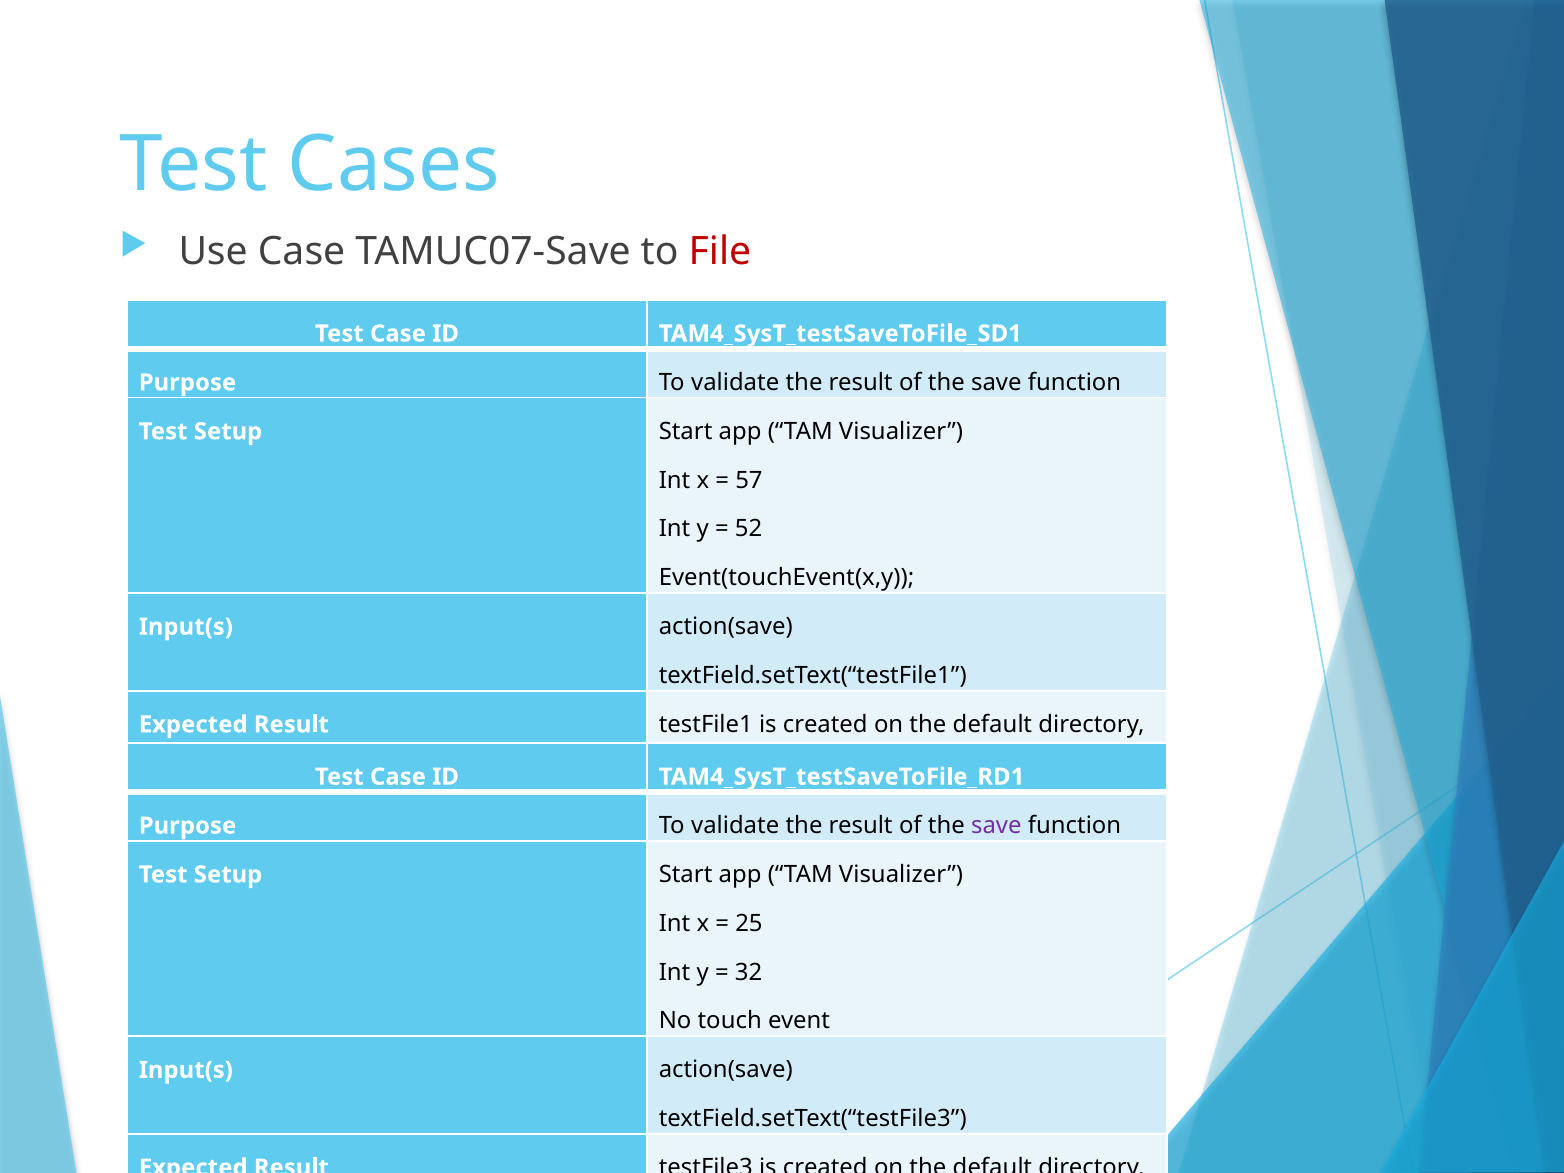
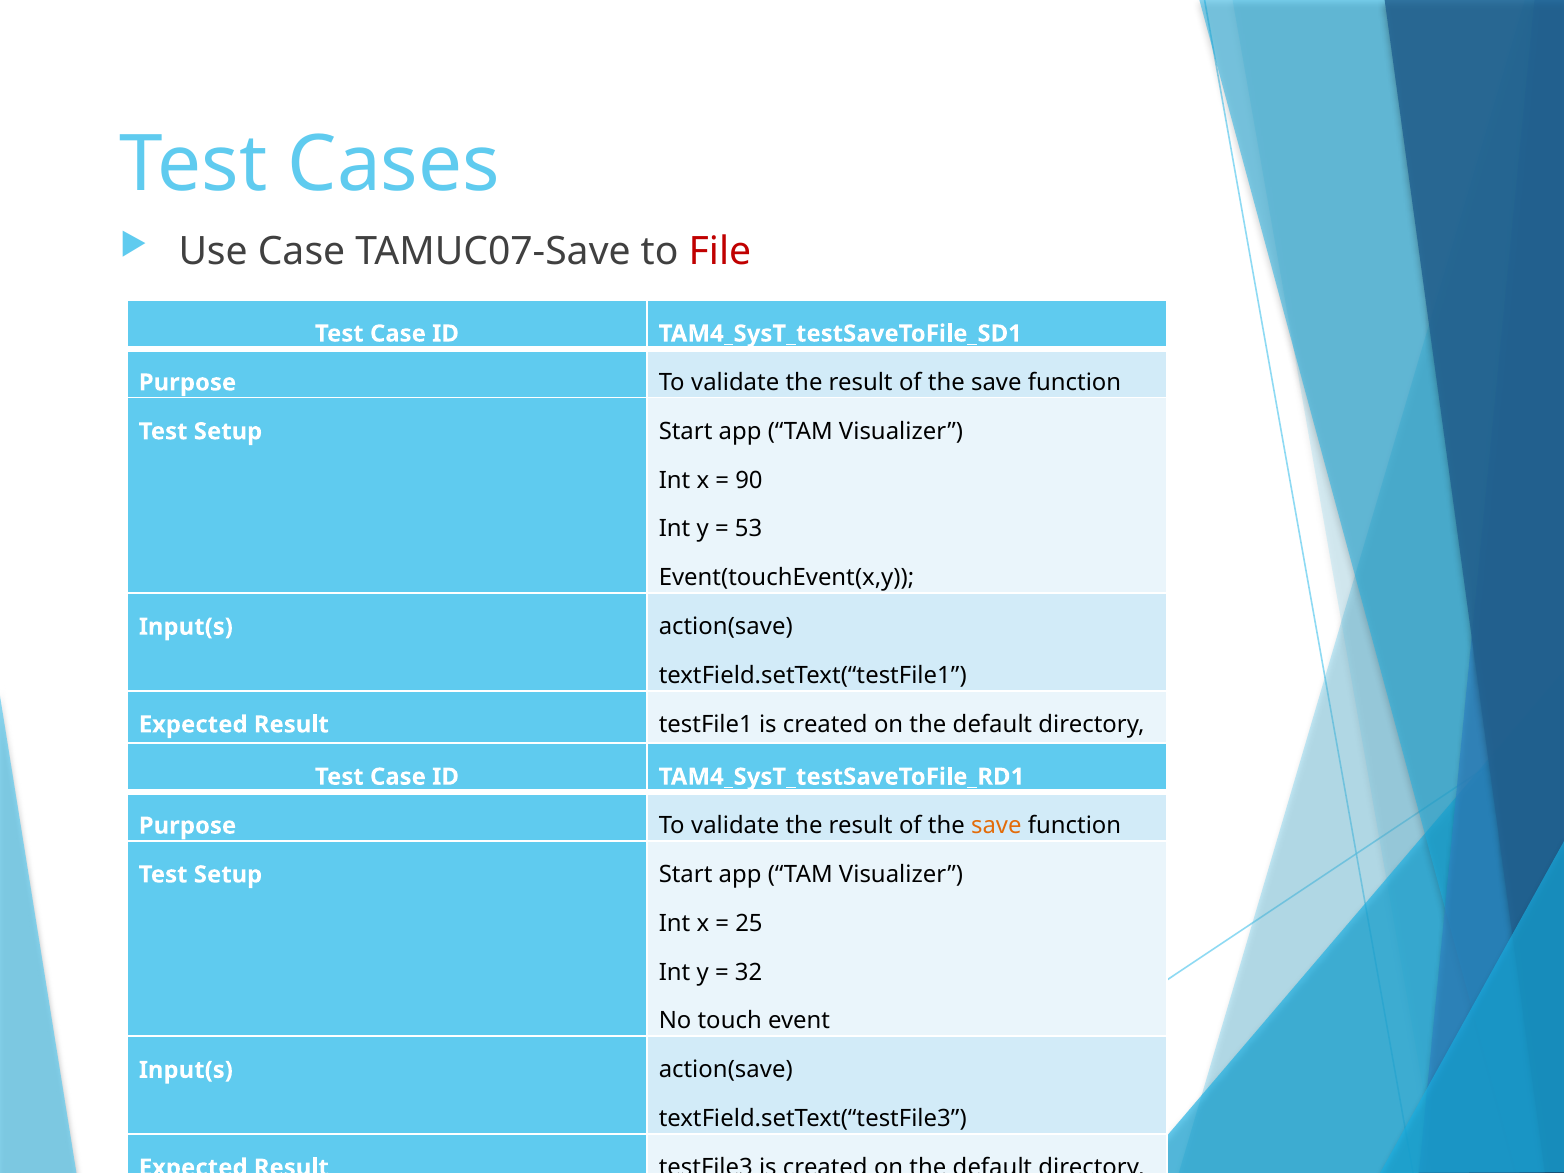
57: 57 -> 90 (749, 480)
52: 52 -> 53 (749, 529)
save colour: purple -> orange (996, 826)
